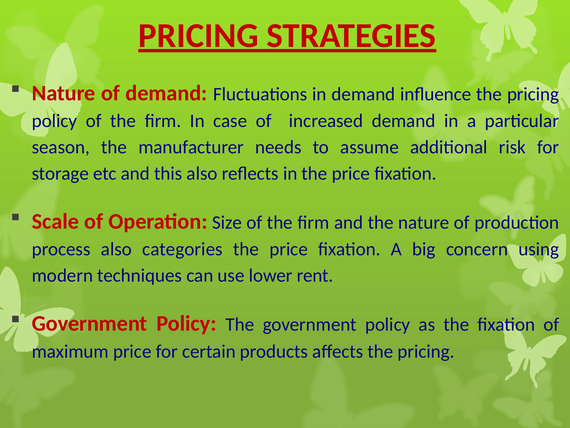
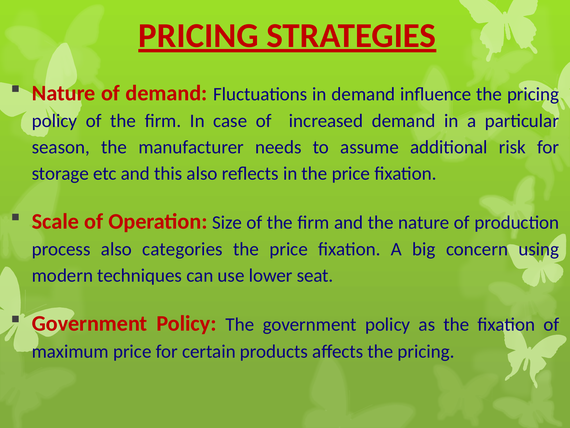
rent: rent -> seat (315, 275)
